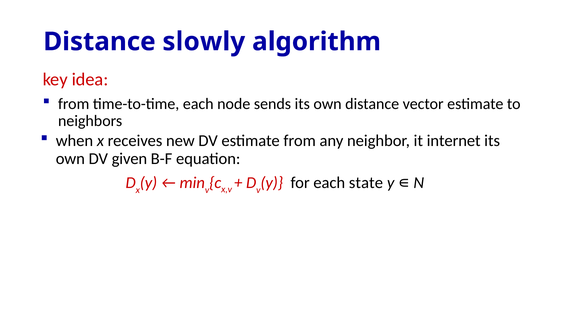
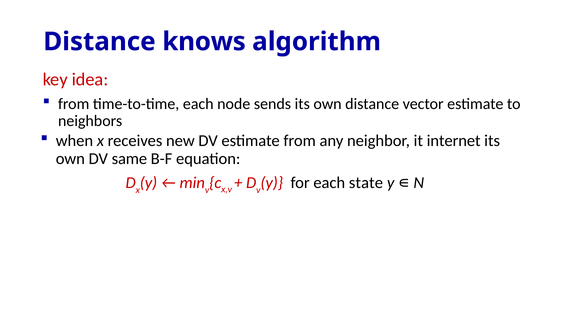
slowly: slowly -> knows (204, 42)
given: given -> same (129, 159)
